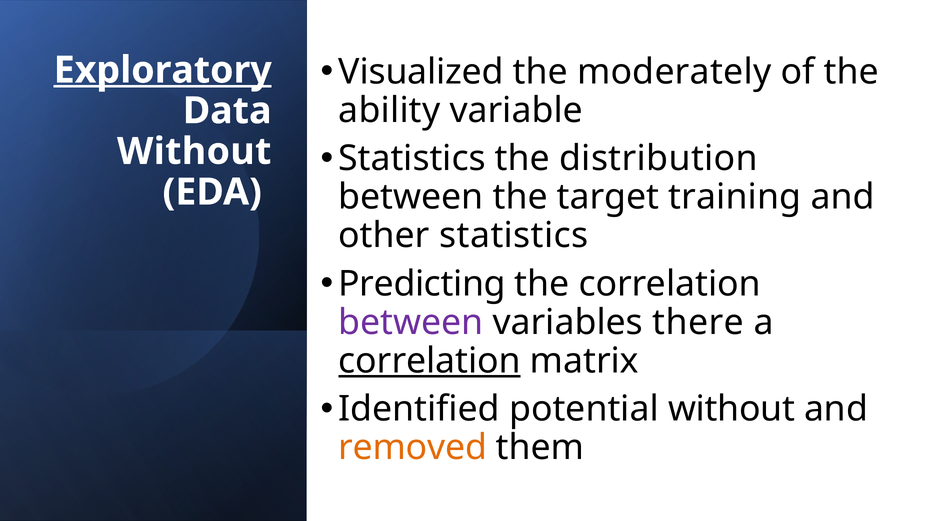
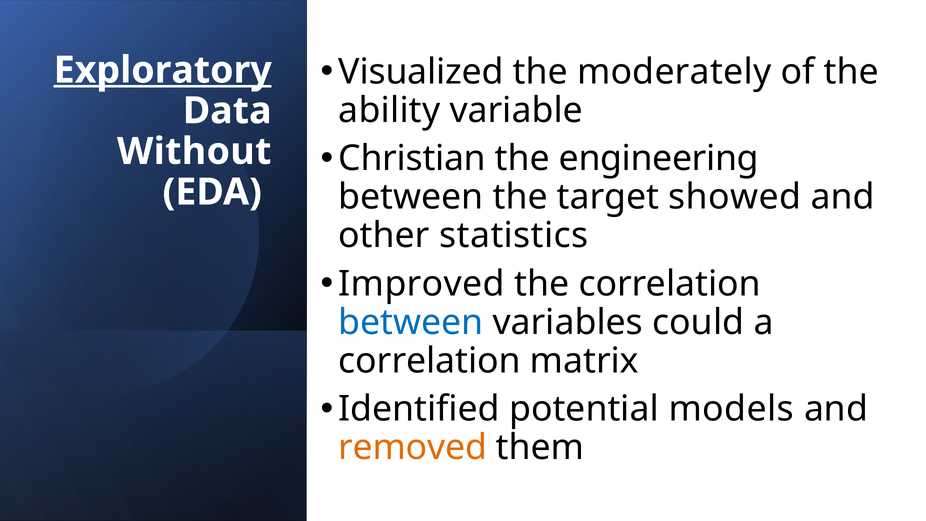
Statistics: Statistics -> Christian (412, 159)
distribution: distribution -> engineering (659, 159)
training: training -> showed (735, 197)
Predicting: Predicting -> Improved (422, 284)
between colour: purple -> blue (411, 322)
there: there -> could (698, 322)
correlation underline: present -> none (430, 361)
potential without: without -> models (731, 409)
